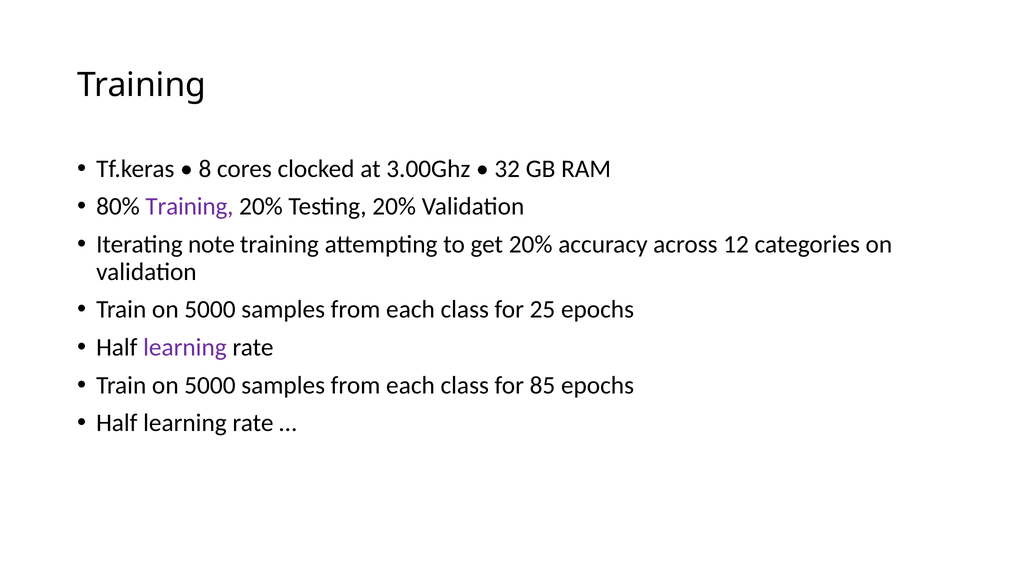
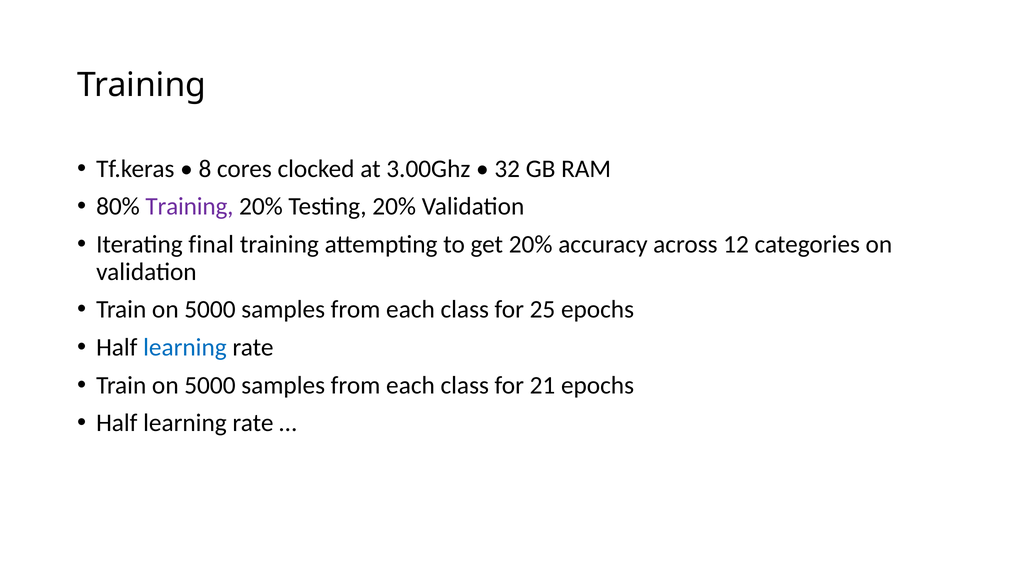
note: note -> final (211, 245)
learning colour: purple -> blue (185, 348)
85: 85 -> 21 (542, 385)
